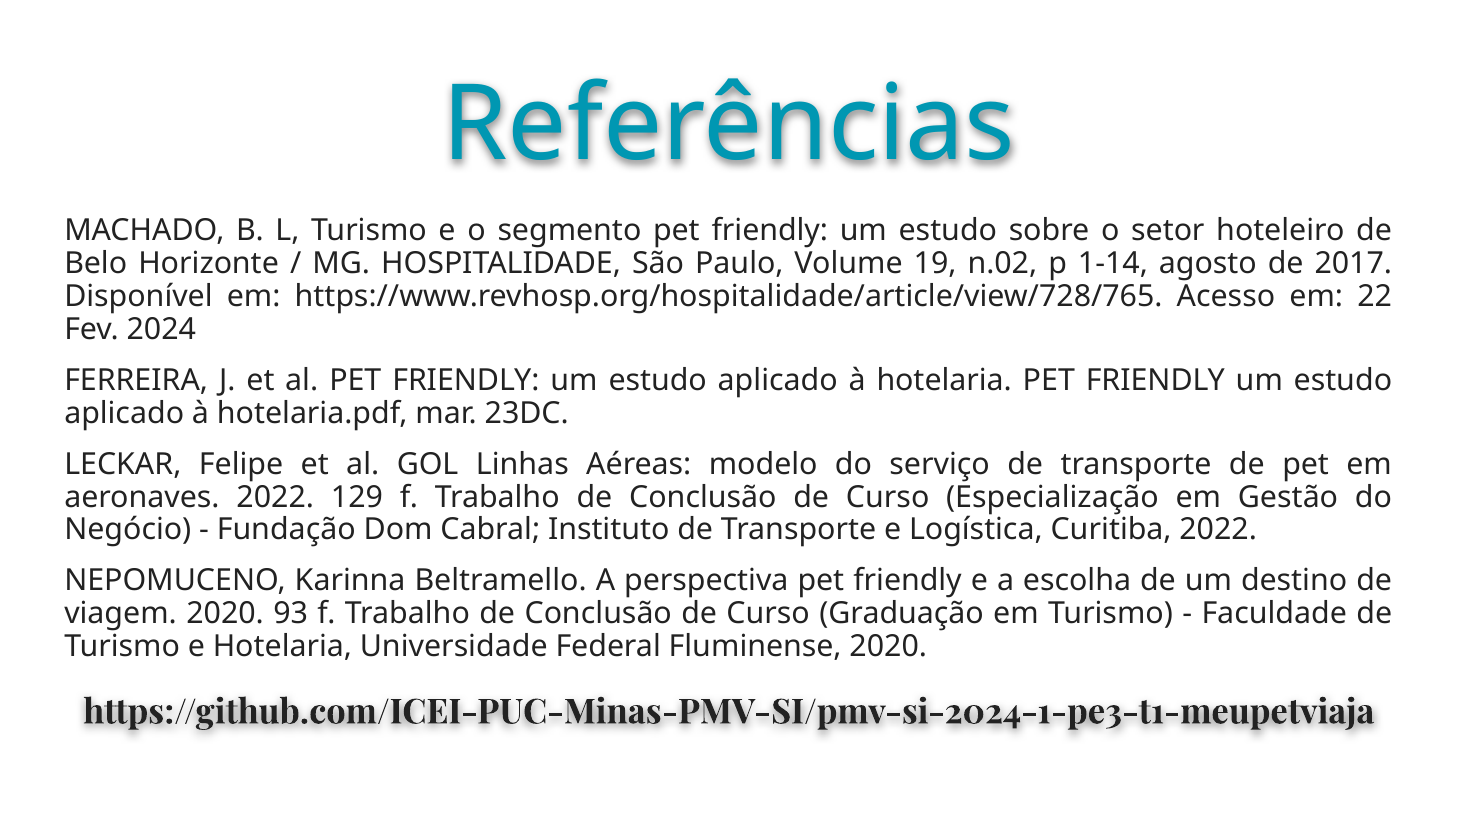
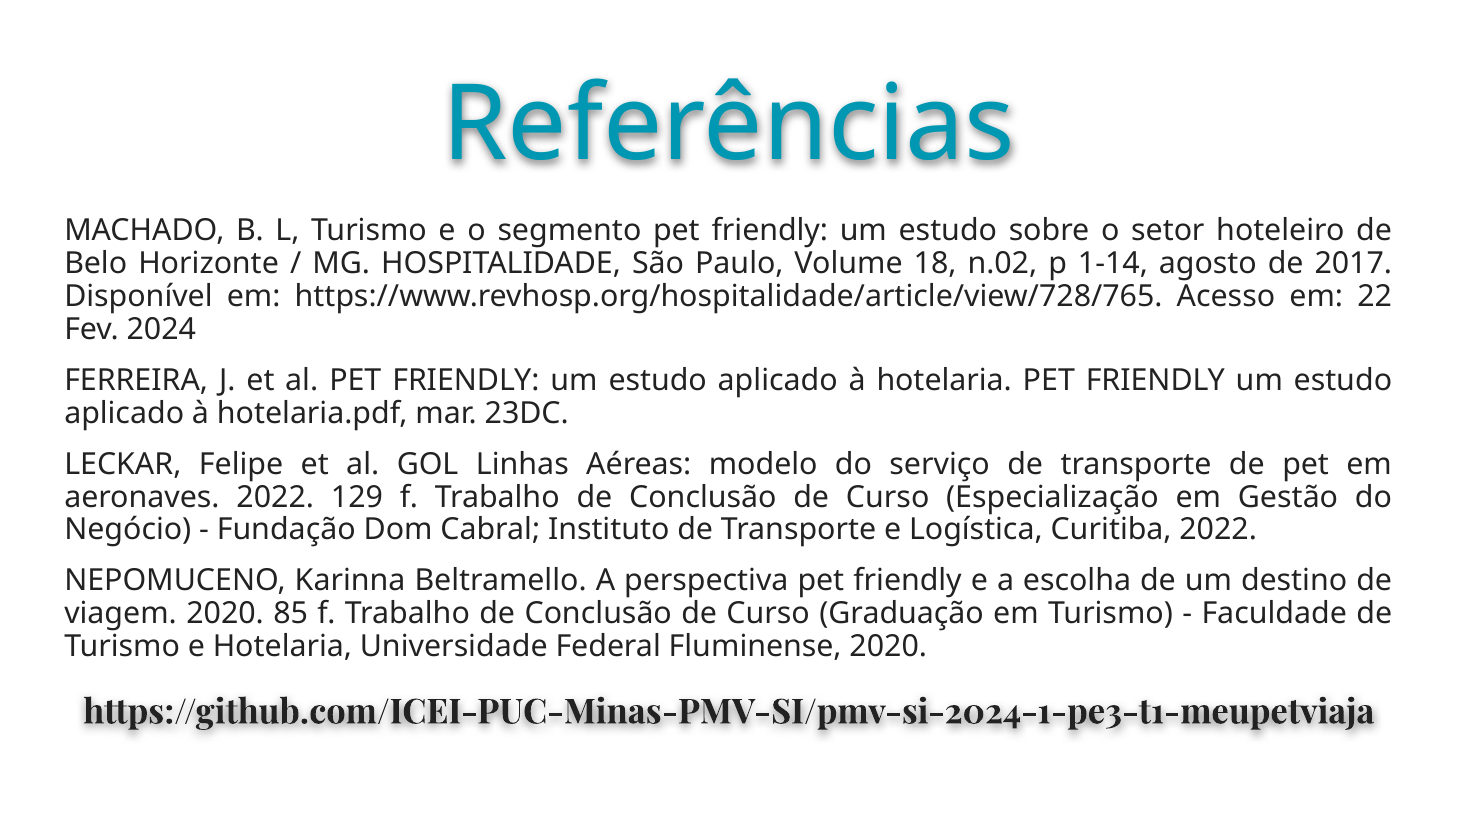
19: 19 -> 18 (935, 264)
93: 93 -> 85 (291, 614)
